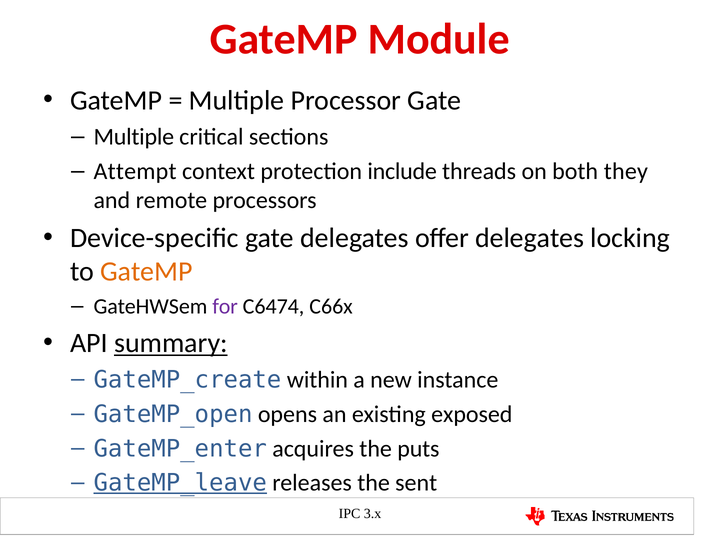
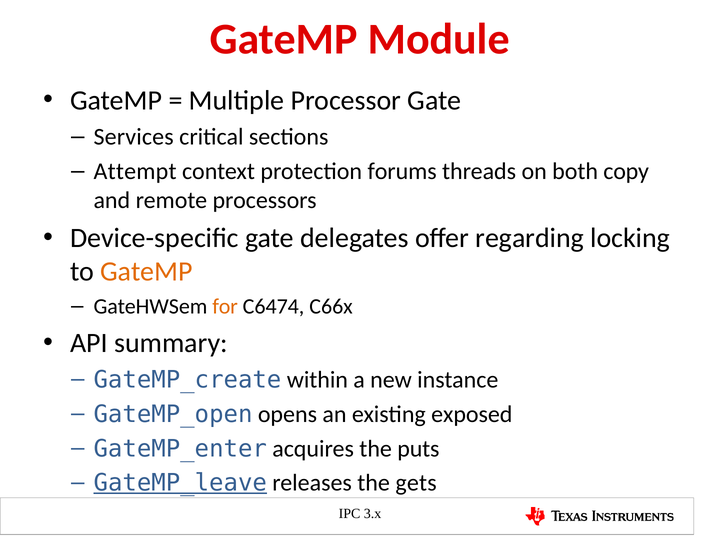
Multiple: Multiple -> Services (134, 137)
include: include -> forums (402, 171)
they: they -> copy (626, 171)
offer delegates: delegates -> regarding (530, 238)
for colour: purple -> orange (225, 306)
summary underline: present -> none (171, 343)
sent: sent -> gets (416, 483)
